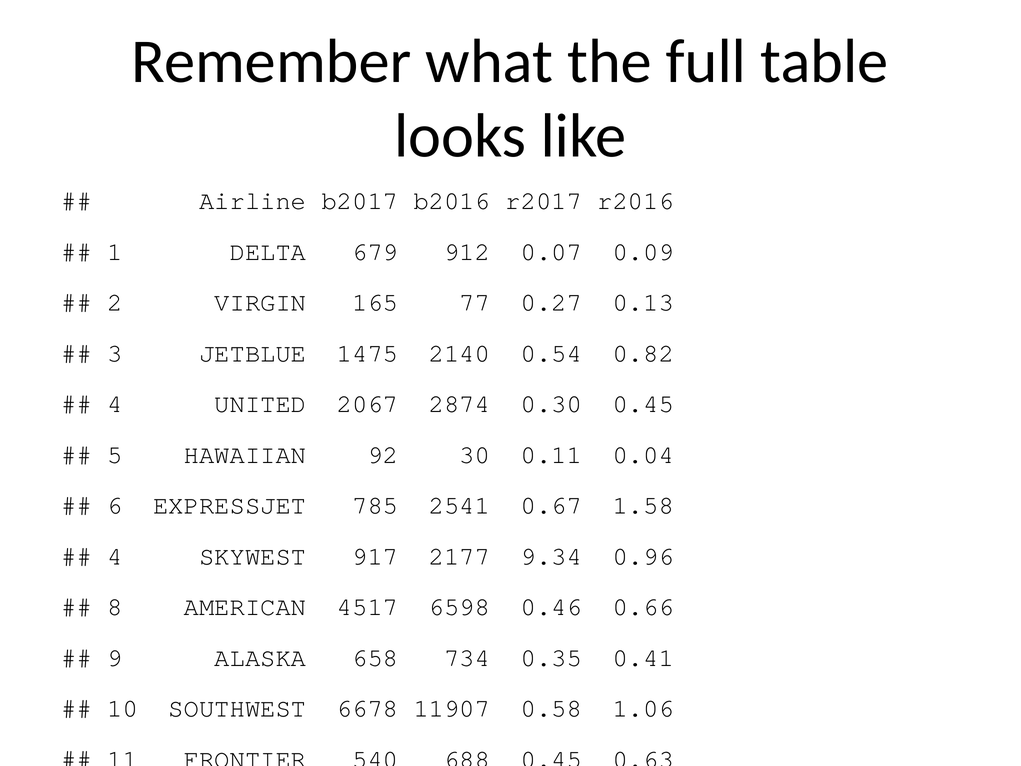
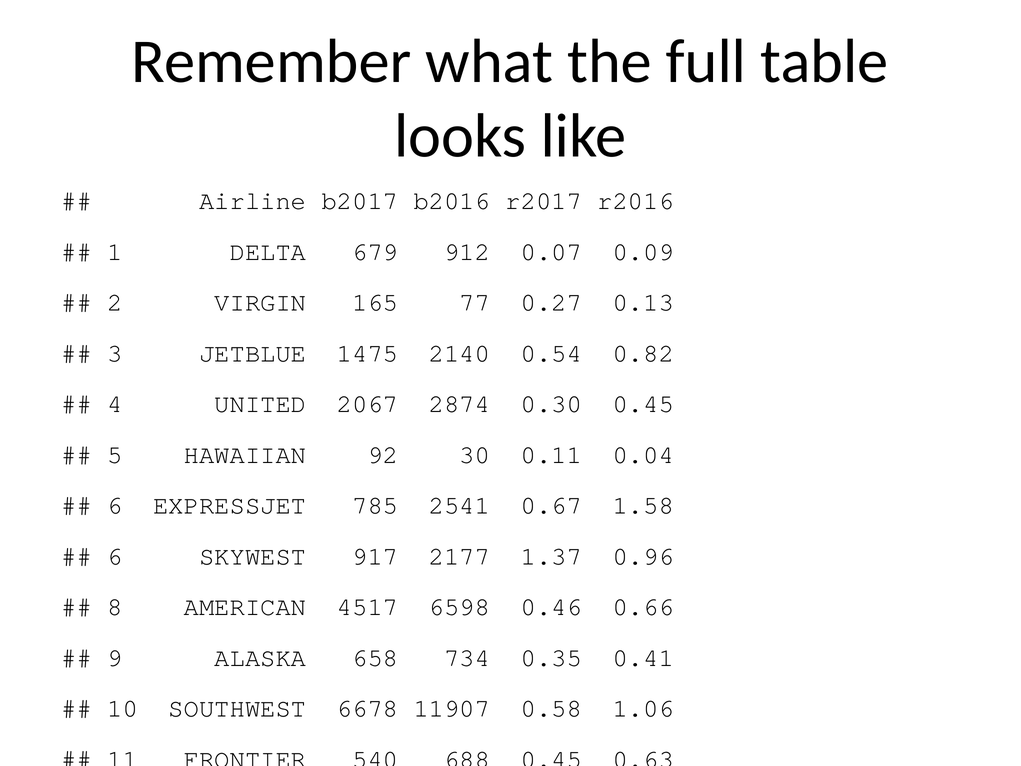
4: 4 -> 6 (115, 556)
9.34: 9.34 -> 1.37 (551, 556)
